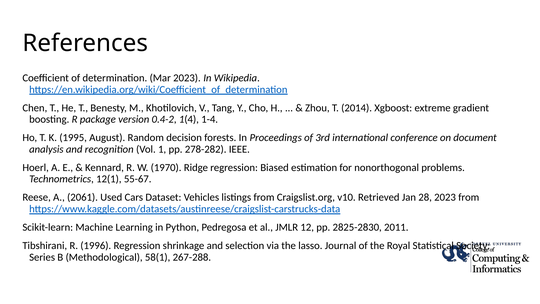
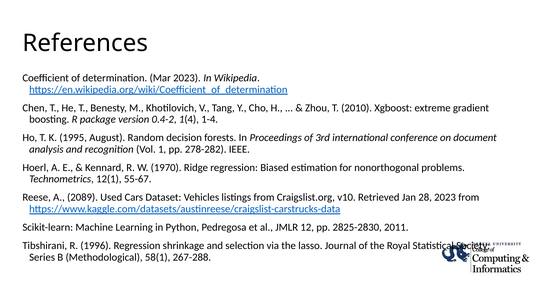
2014: 2014 -> 2010 (357, 108)
2061: 2061 -> 2089 (83, 197)
